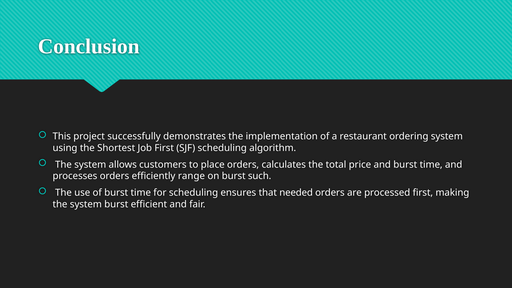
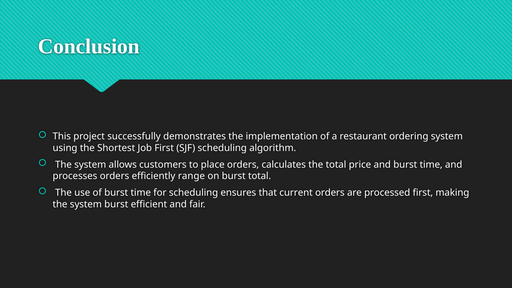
burst such: such -> total (260, 176)
needed: needed -> current (296, 193)
